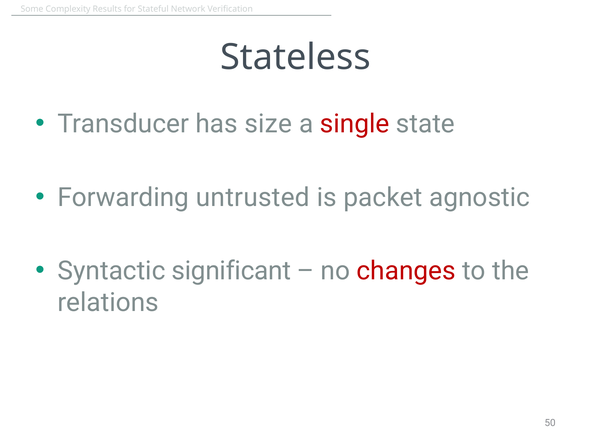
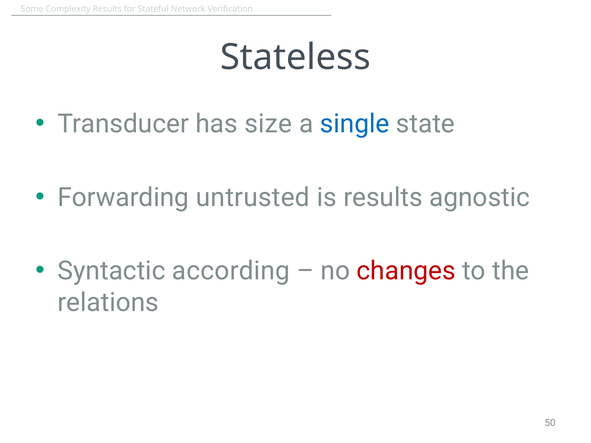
single colour: red -> blue (355, 124)
is packet: packet -> results (383, 198)
significant: significant -> according (231, 271)
